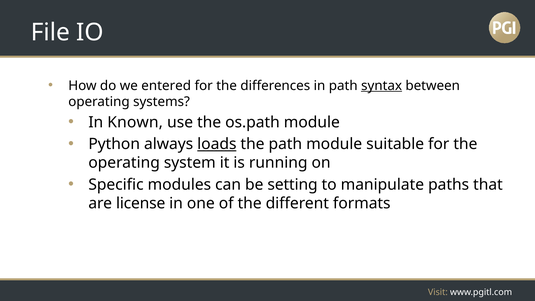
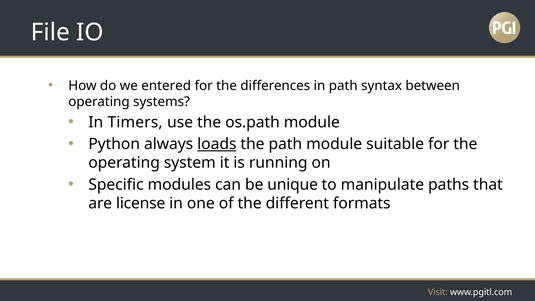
syntax underline: present -> none (382, 86)
Known: Known -> Timers (135, 122)
setting: setting -> unique (293, 185)
